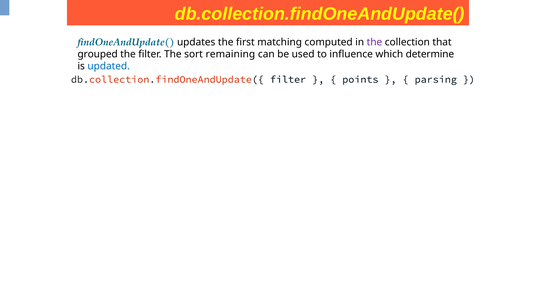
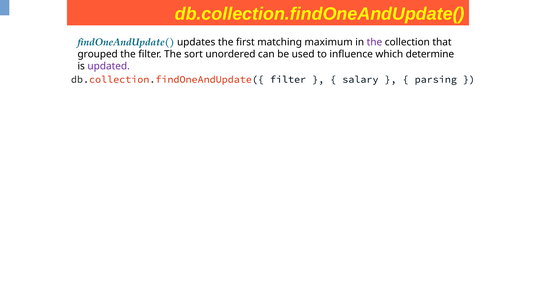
computed: computed -> maximum (329, 42)
remaining: remaining -> unordered (230, 54)
updated colour: blue -> purple (109, 66)
points: points -> salary (360, 80)
